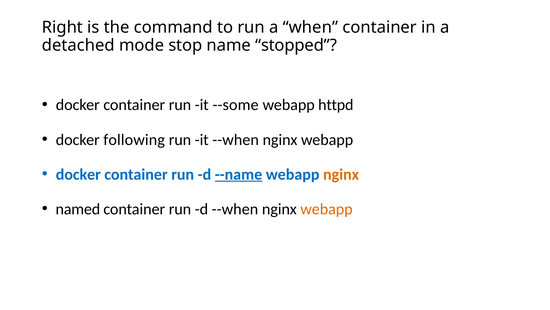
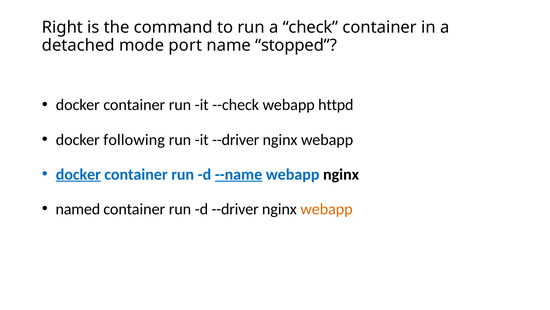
when: when -> check (311, 27)
stop: stop -> port (185, 45)
--some: --some -> --check (236, 105)
it --when: --when -> --driver (236, 139)
docker underline: none -> present (78, 174)
nginx colour: orange -> black (341, 174)
d --when: --when -> --driver (235, 209)
